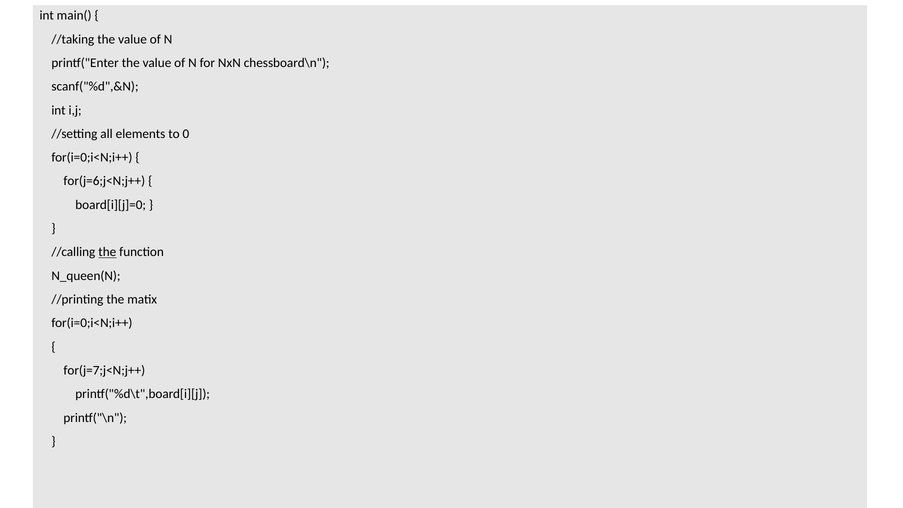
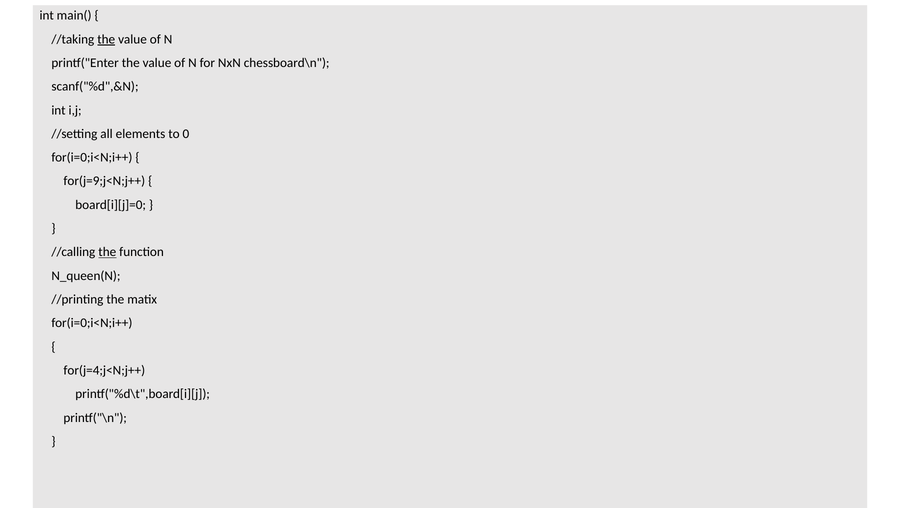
the underline: none -> present (106, 39)
for(j=6;j<N;j++: for(j=6;j<N;j++ -> for(j=9;j<N;j++ (104, 181)
for(j=7;j<N;j++: for(j=7;j<N;j++ -> for(j=4;j<N;j++ (104, 370)
